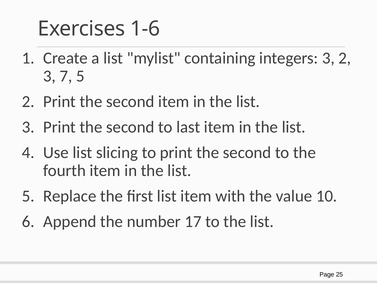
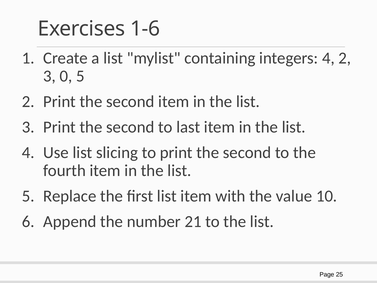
integers 3: 3 -> 4 (328, 58)
7: 7 -> 0 (66, 76)
17: 17 -> 21 (193, 221)
